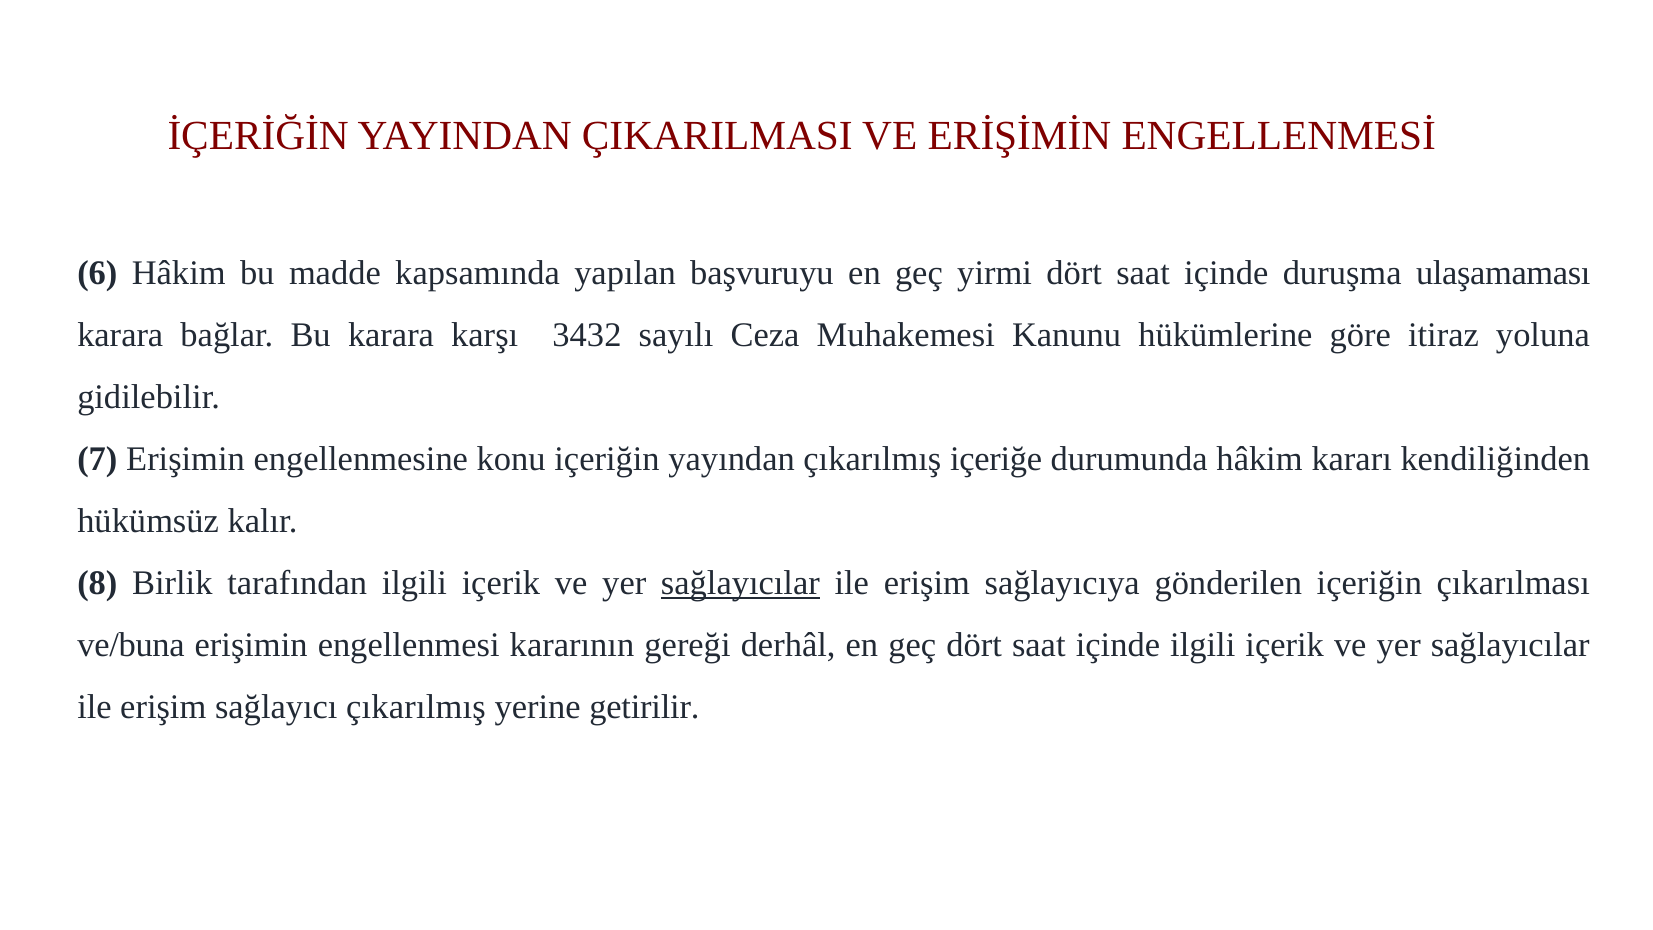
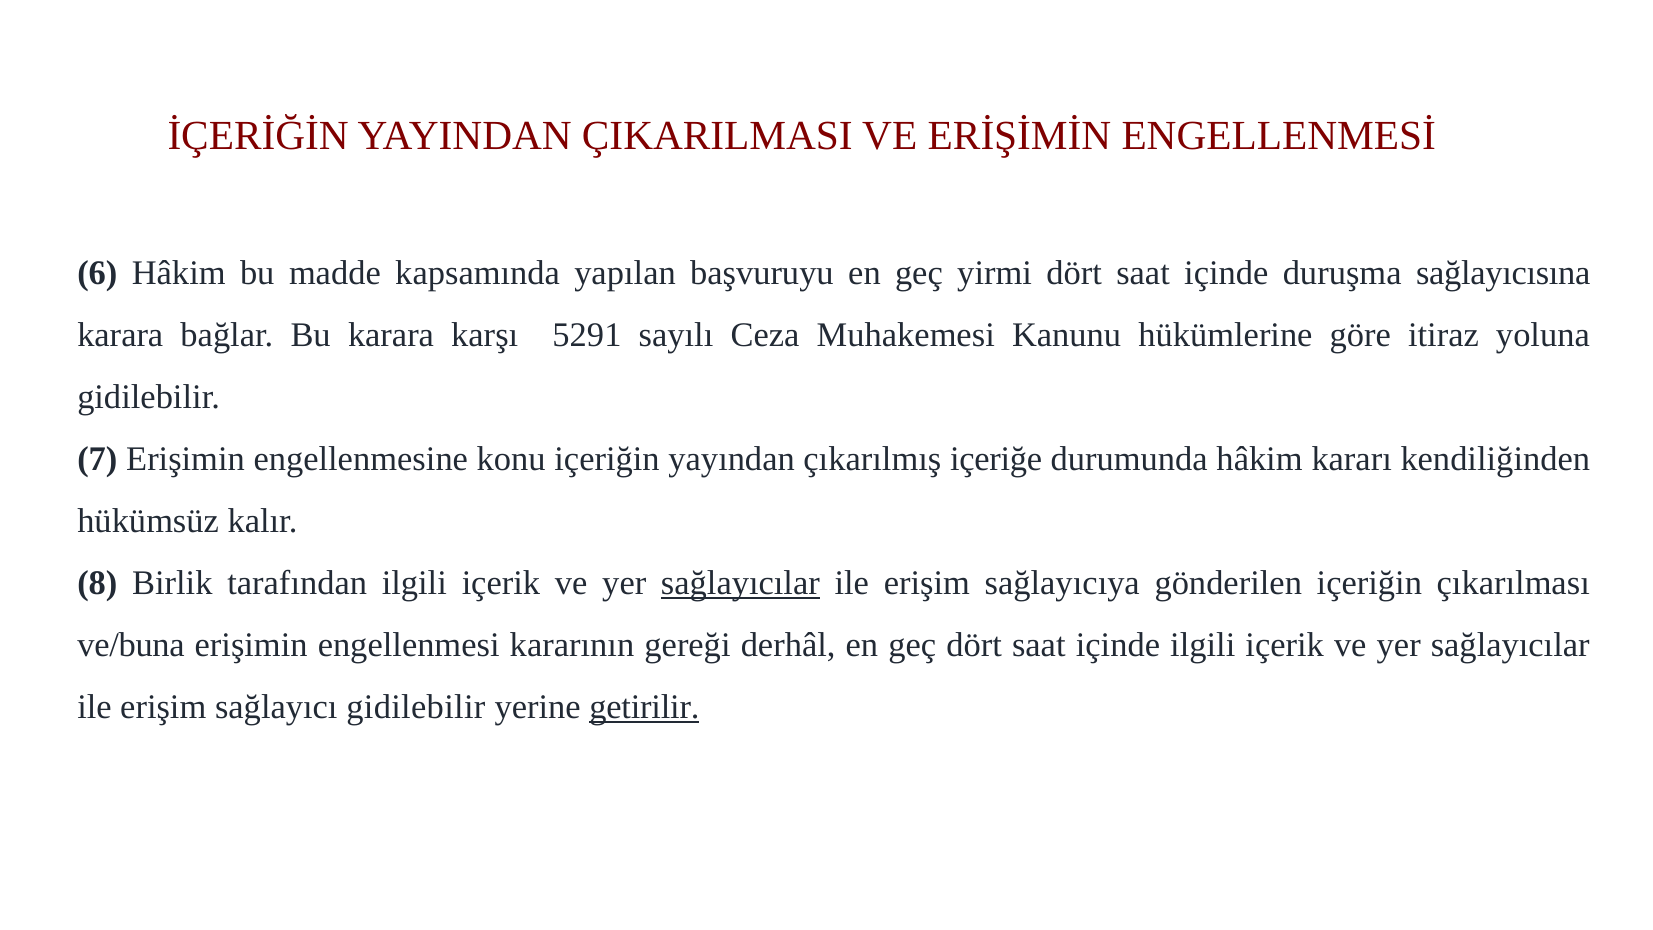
ulaşamaması: ulaşamaması -> sağlayıcısına (1503, 273)
3432: 3432 -> 5291 (587, 335)
sağlayıcı çıkarılmış: çıkarılmış -> gidilebilir (416, 707)
getirilir underline: none -> present (644, 707)
